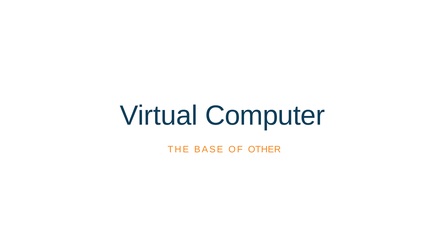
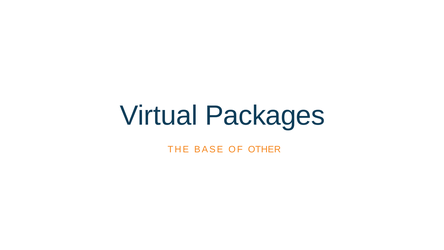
Computer: Computer -> Packages (265, 115)
